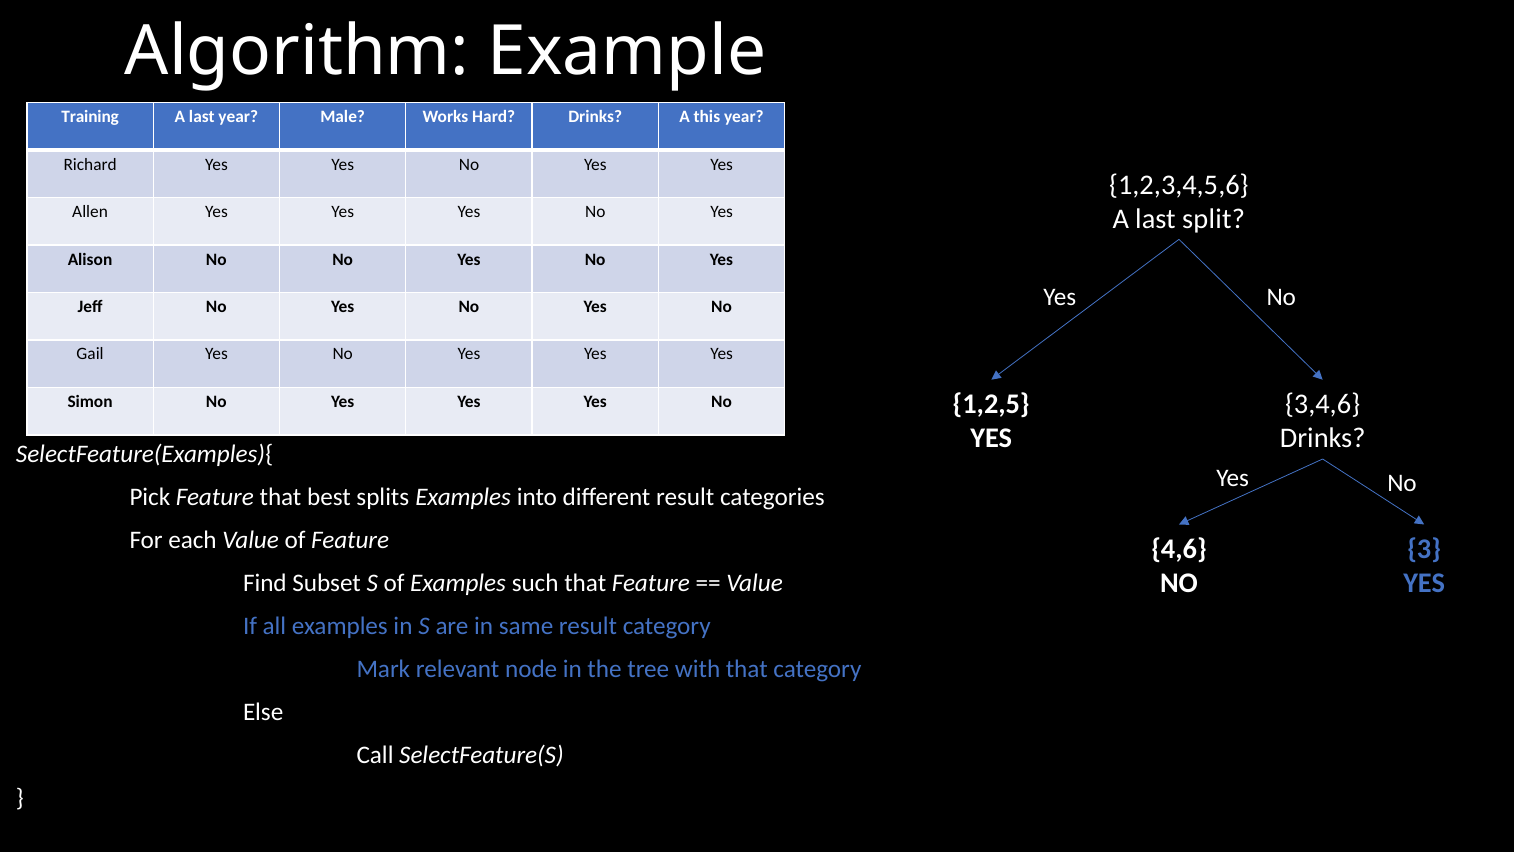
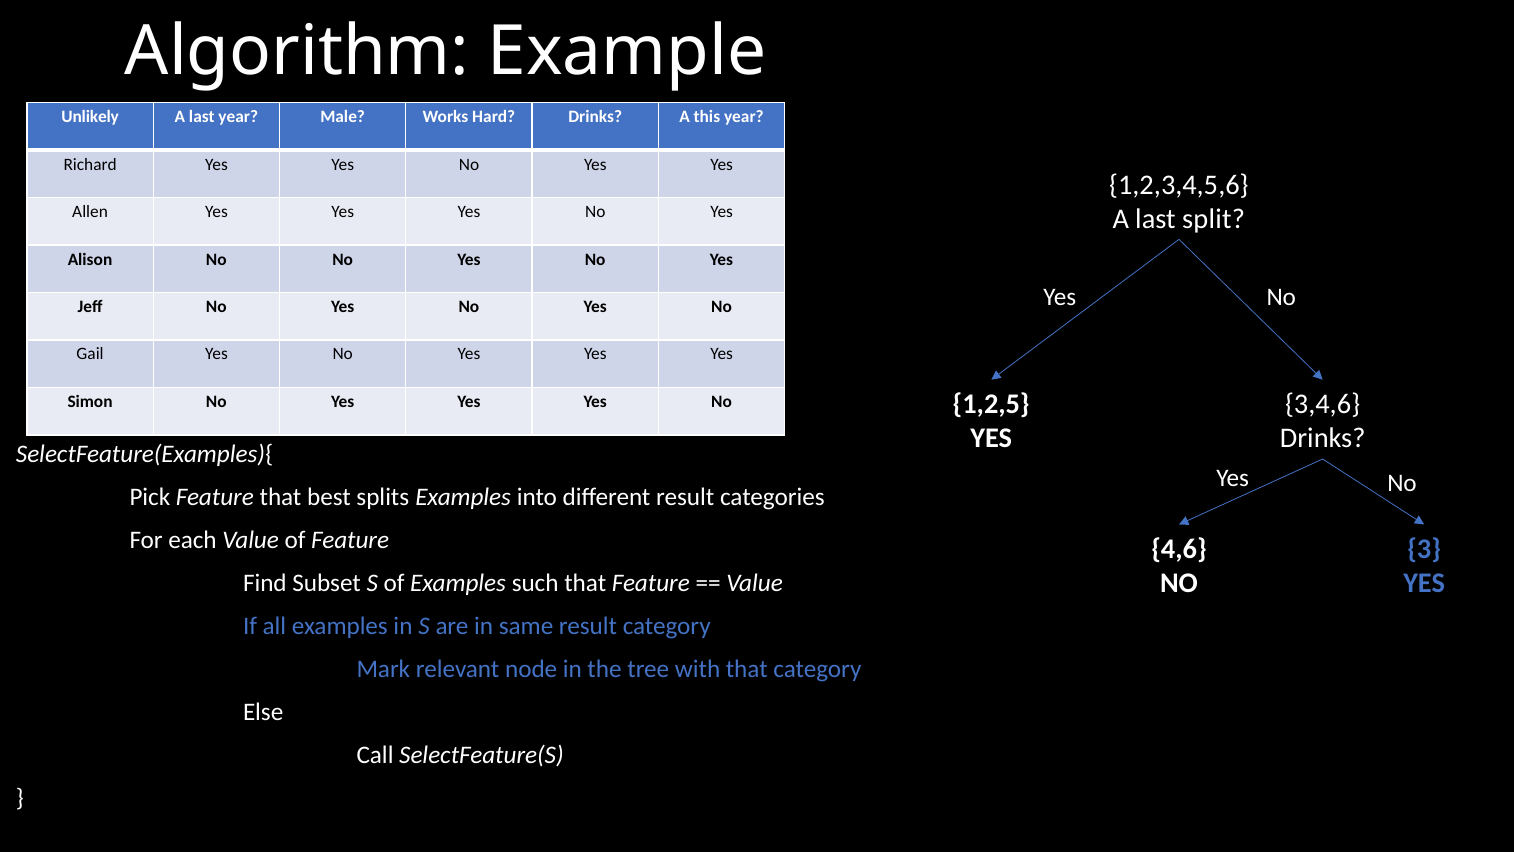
Training: Training -> Unlikely (90, 117)
